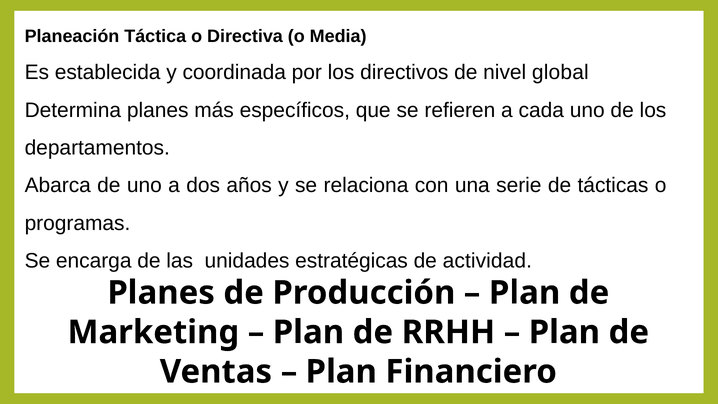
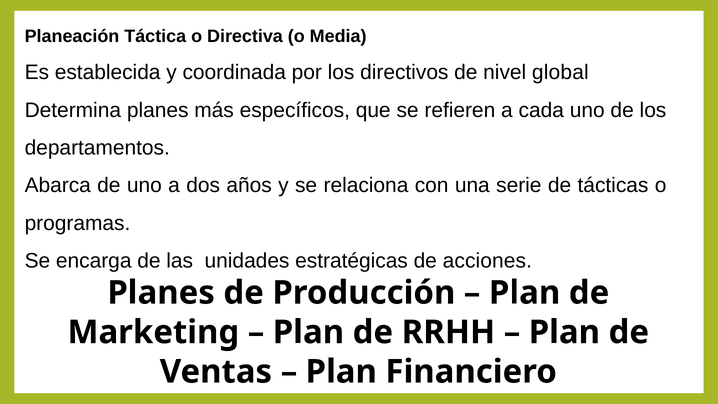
actividad: actividad -> acciones (487, 261)
